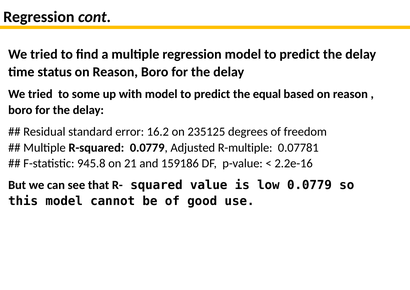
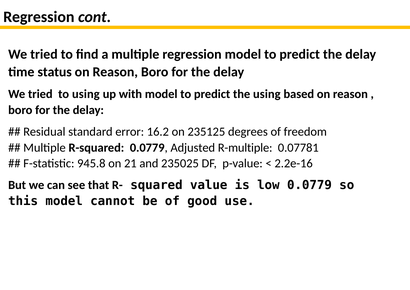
to some: some -> using (86, 94)
the equal: equal -> using (267, 94)
159186: 159186 -> 235025 (180, 163)
